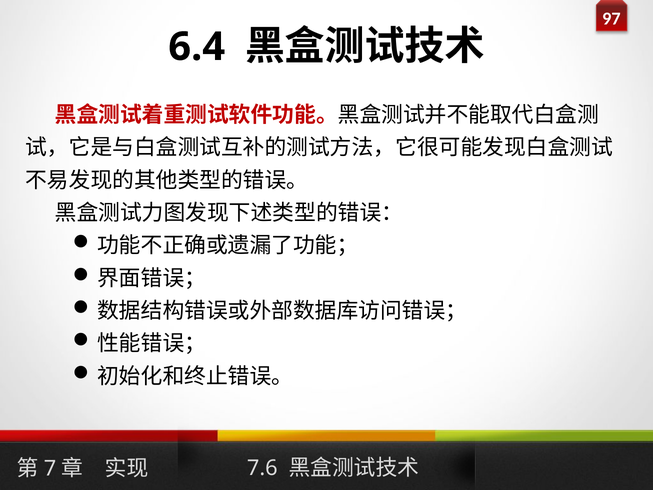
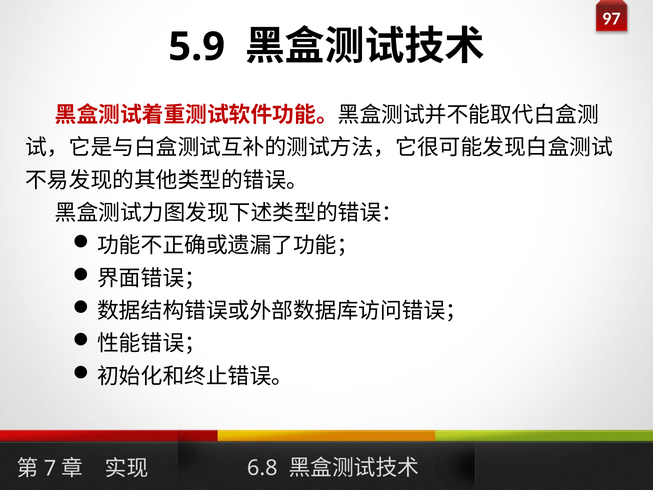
6.4: 6.4 -> 5.9 (197, 47)
7.6: 7.6 -> 6.8 (262, 468)
